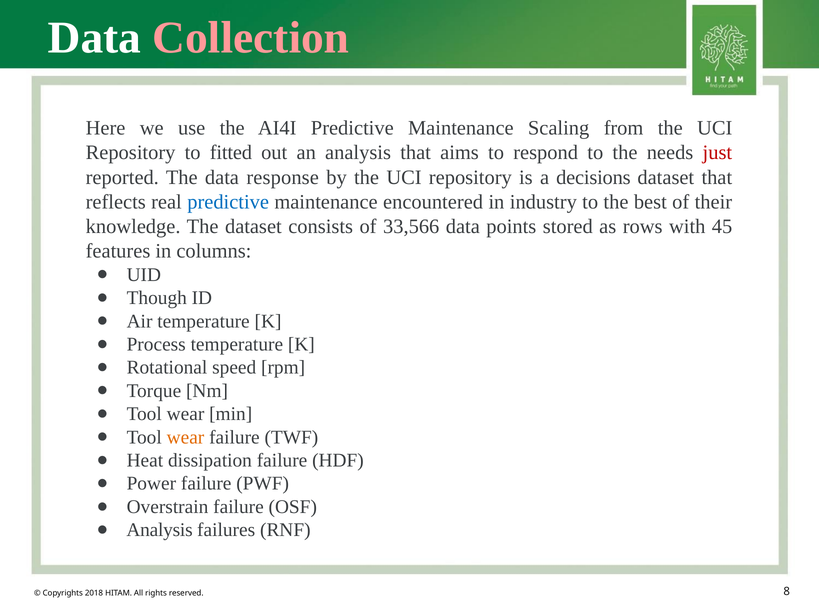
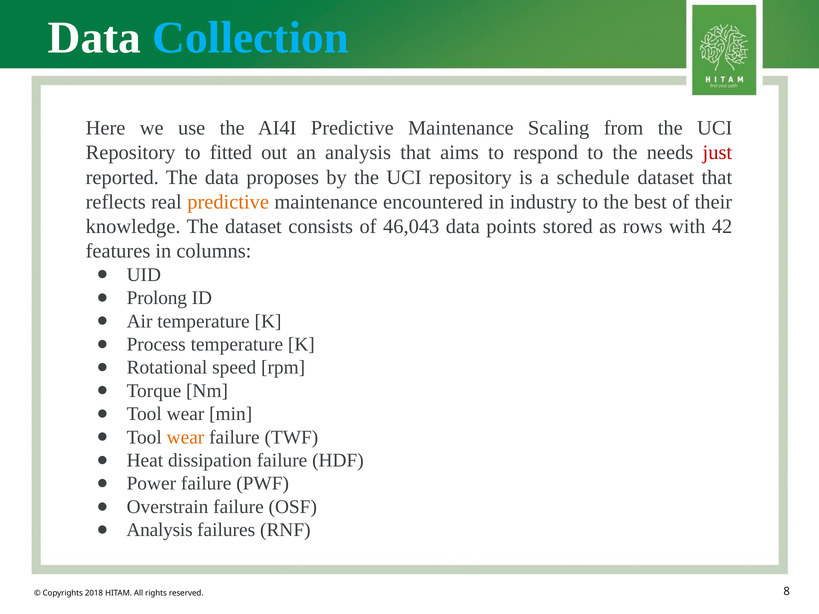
Collection colour: pink -> light blue (251, 38)
response: response -> proposes (283, 177)
decisions: decisions -> schedule (593, 177)
predictive colour: blue -> orange (228, 202)
33,566: 33,566 -> 46,043 (411, 226)
45: 45 -> 42 (722, 226)
Though: Though -> Prolong (157, 298)
